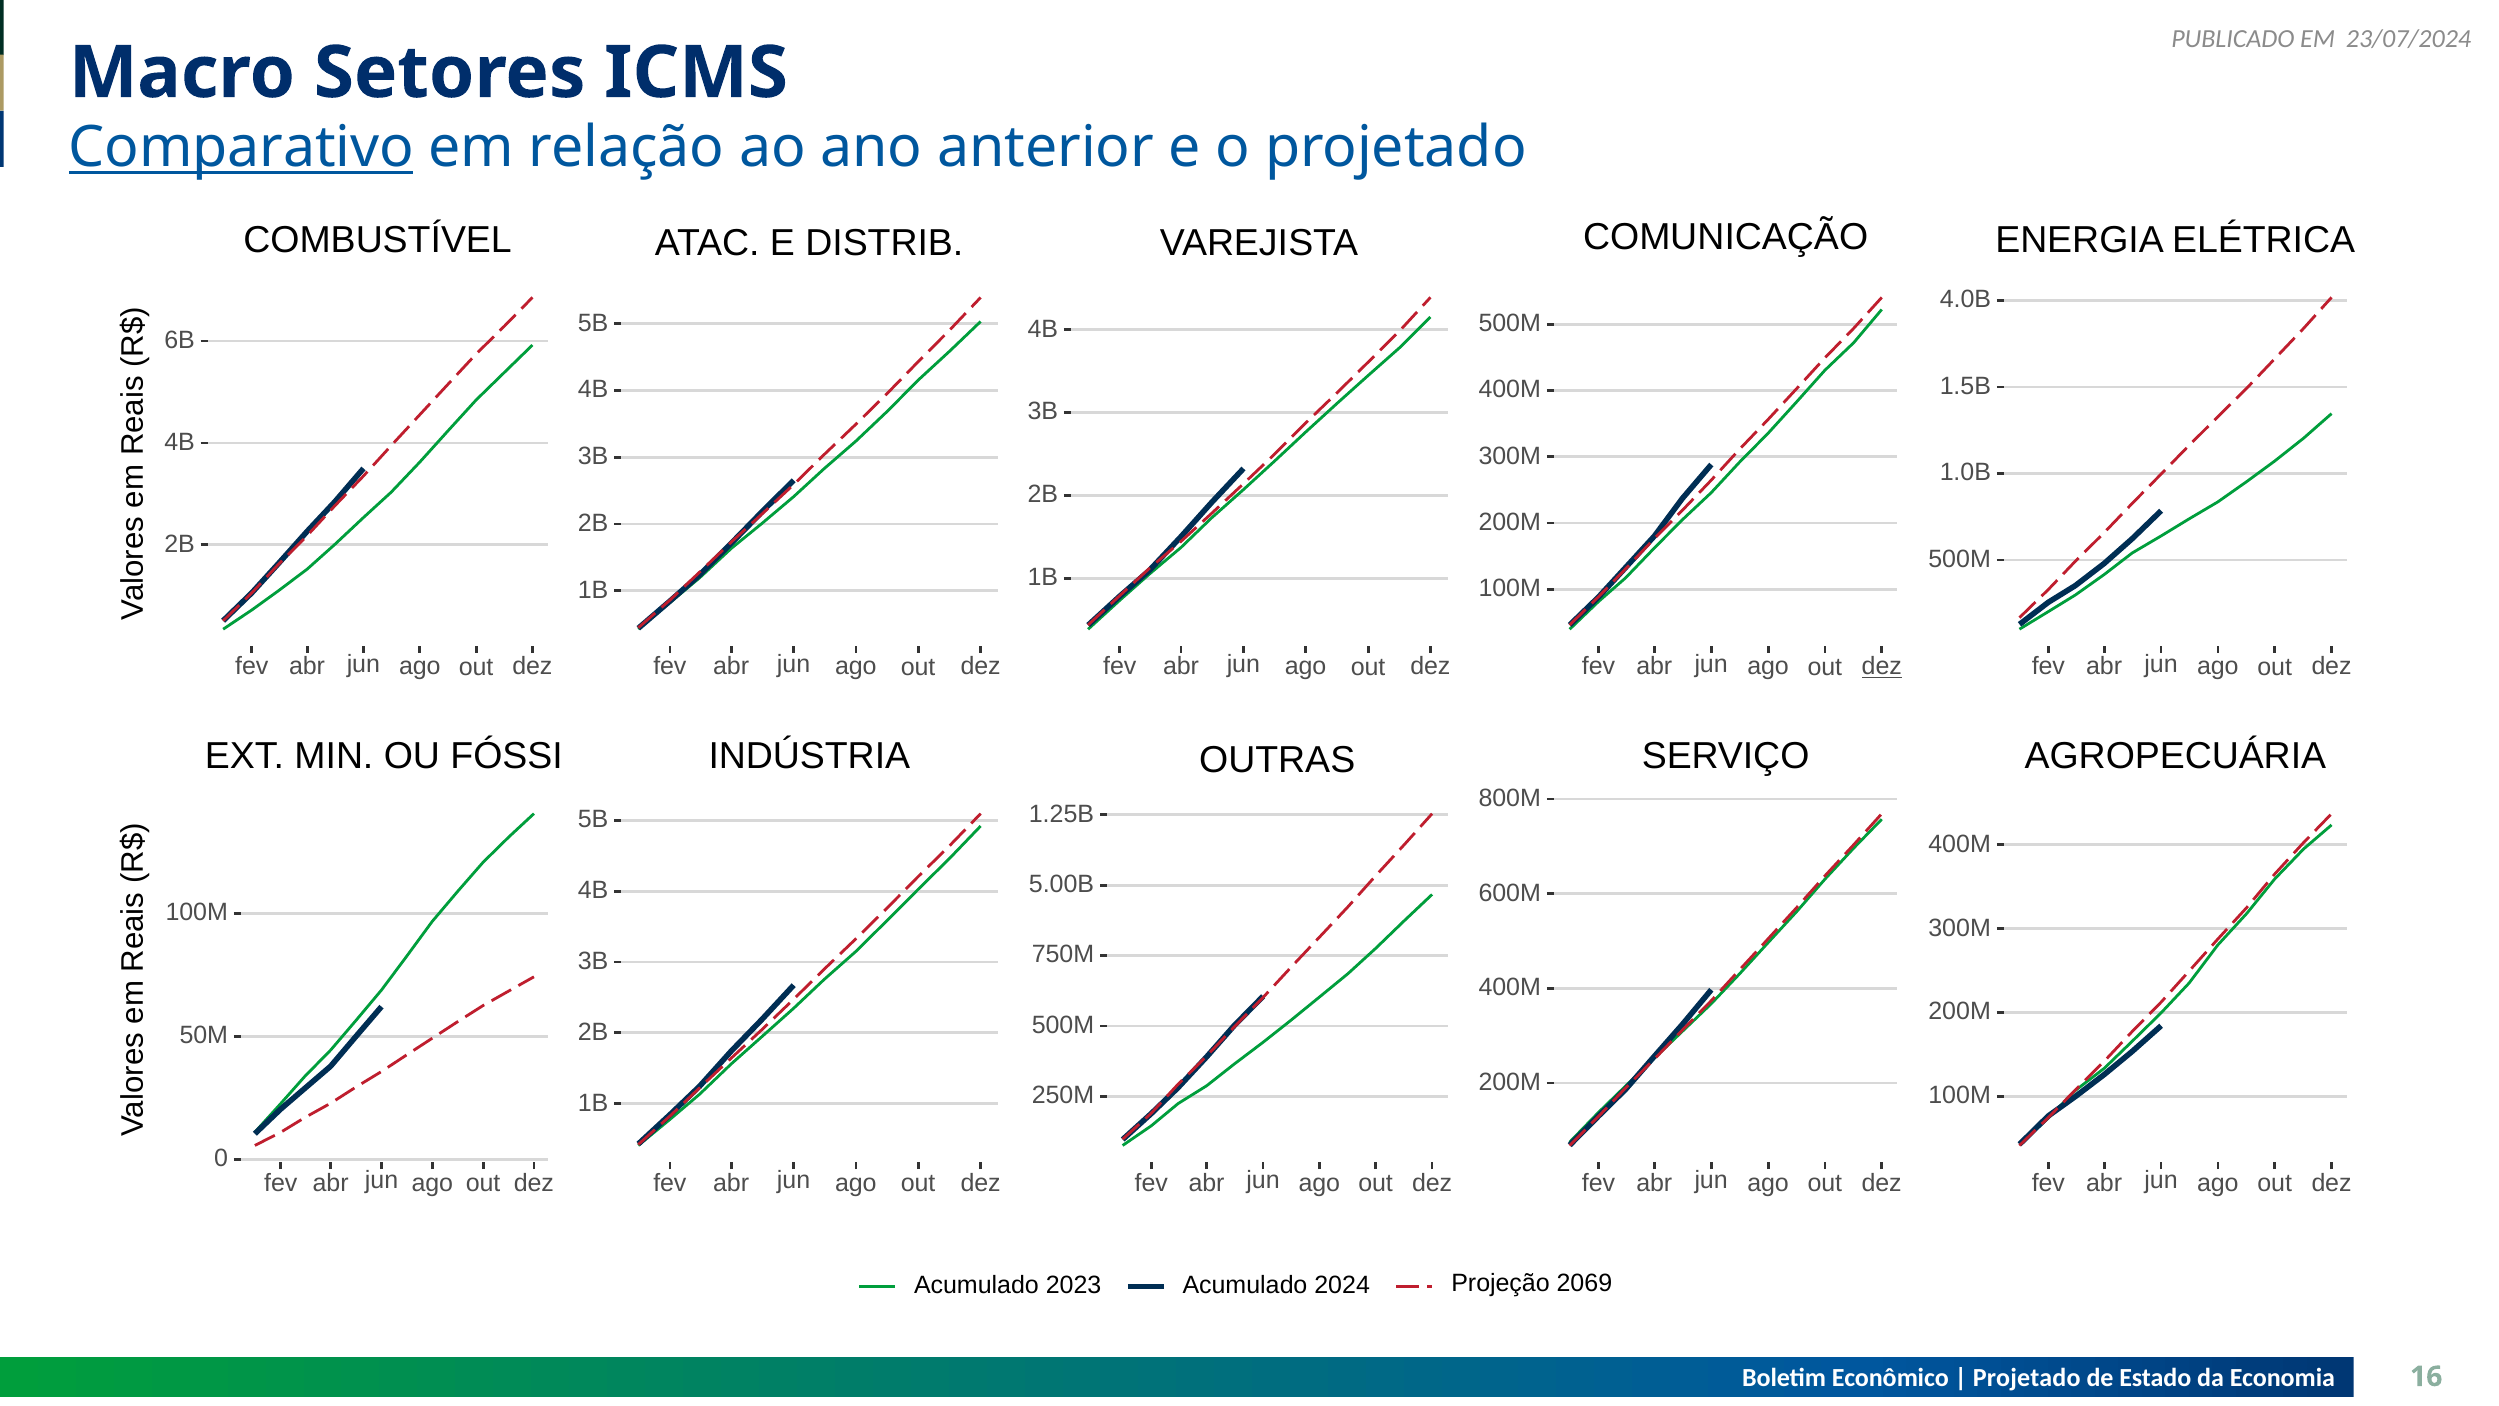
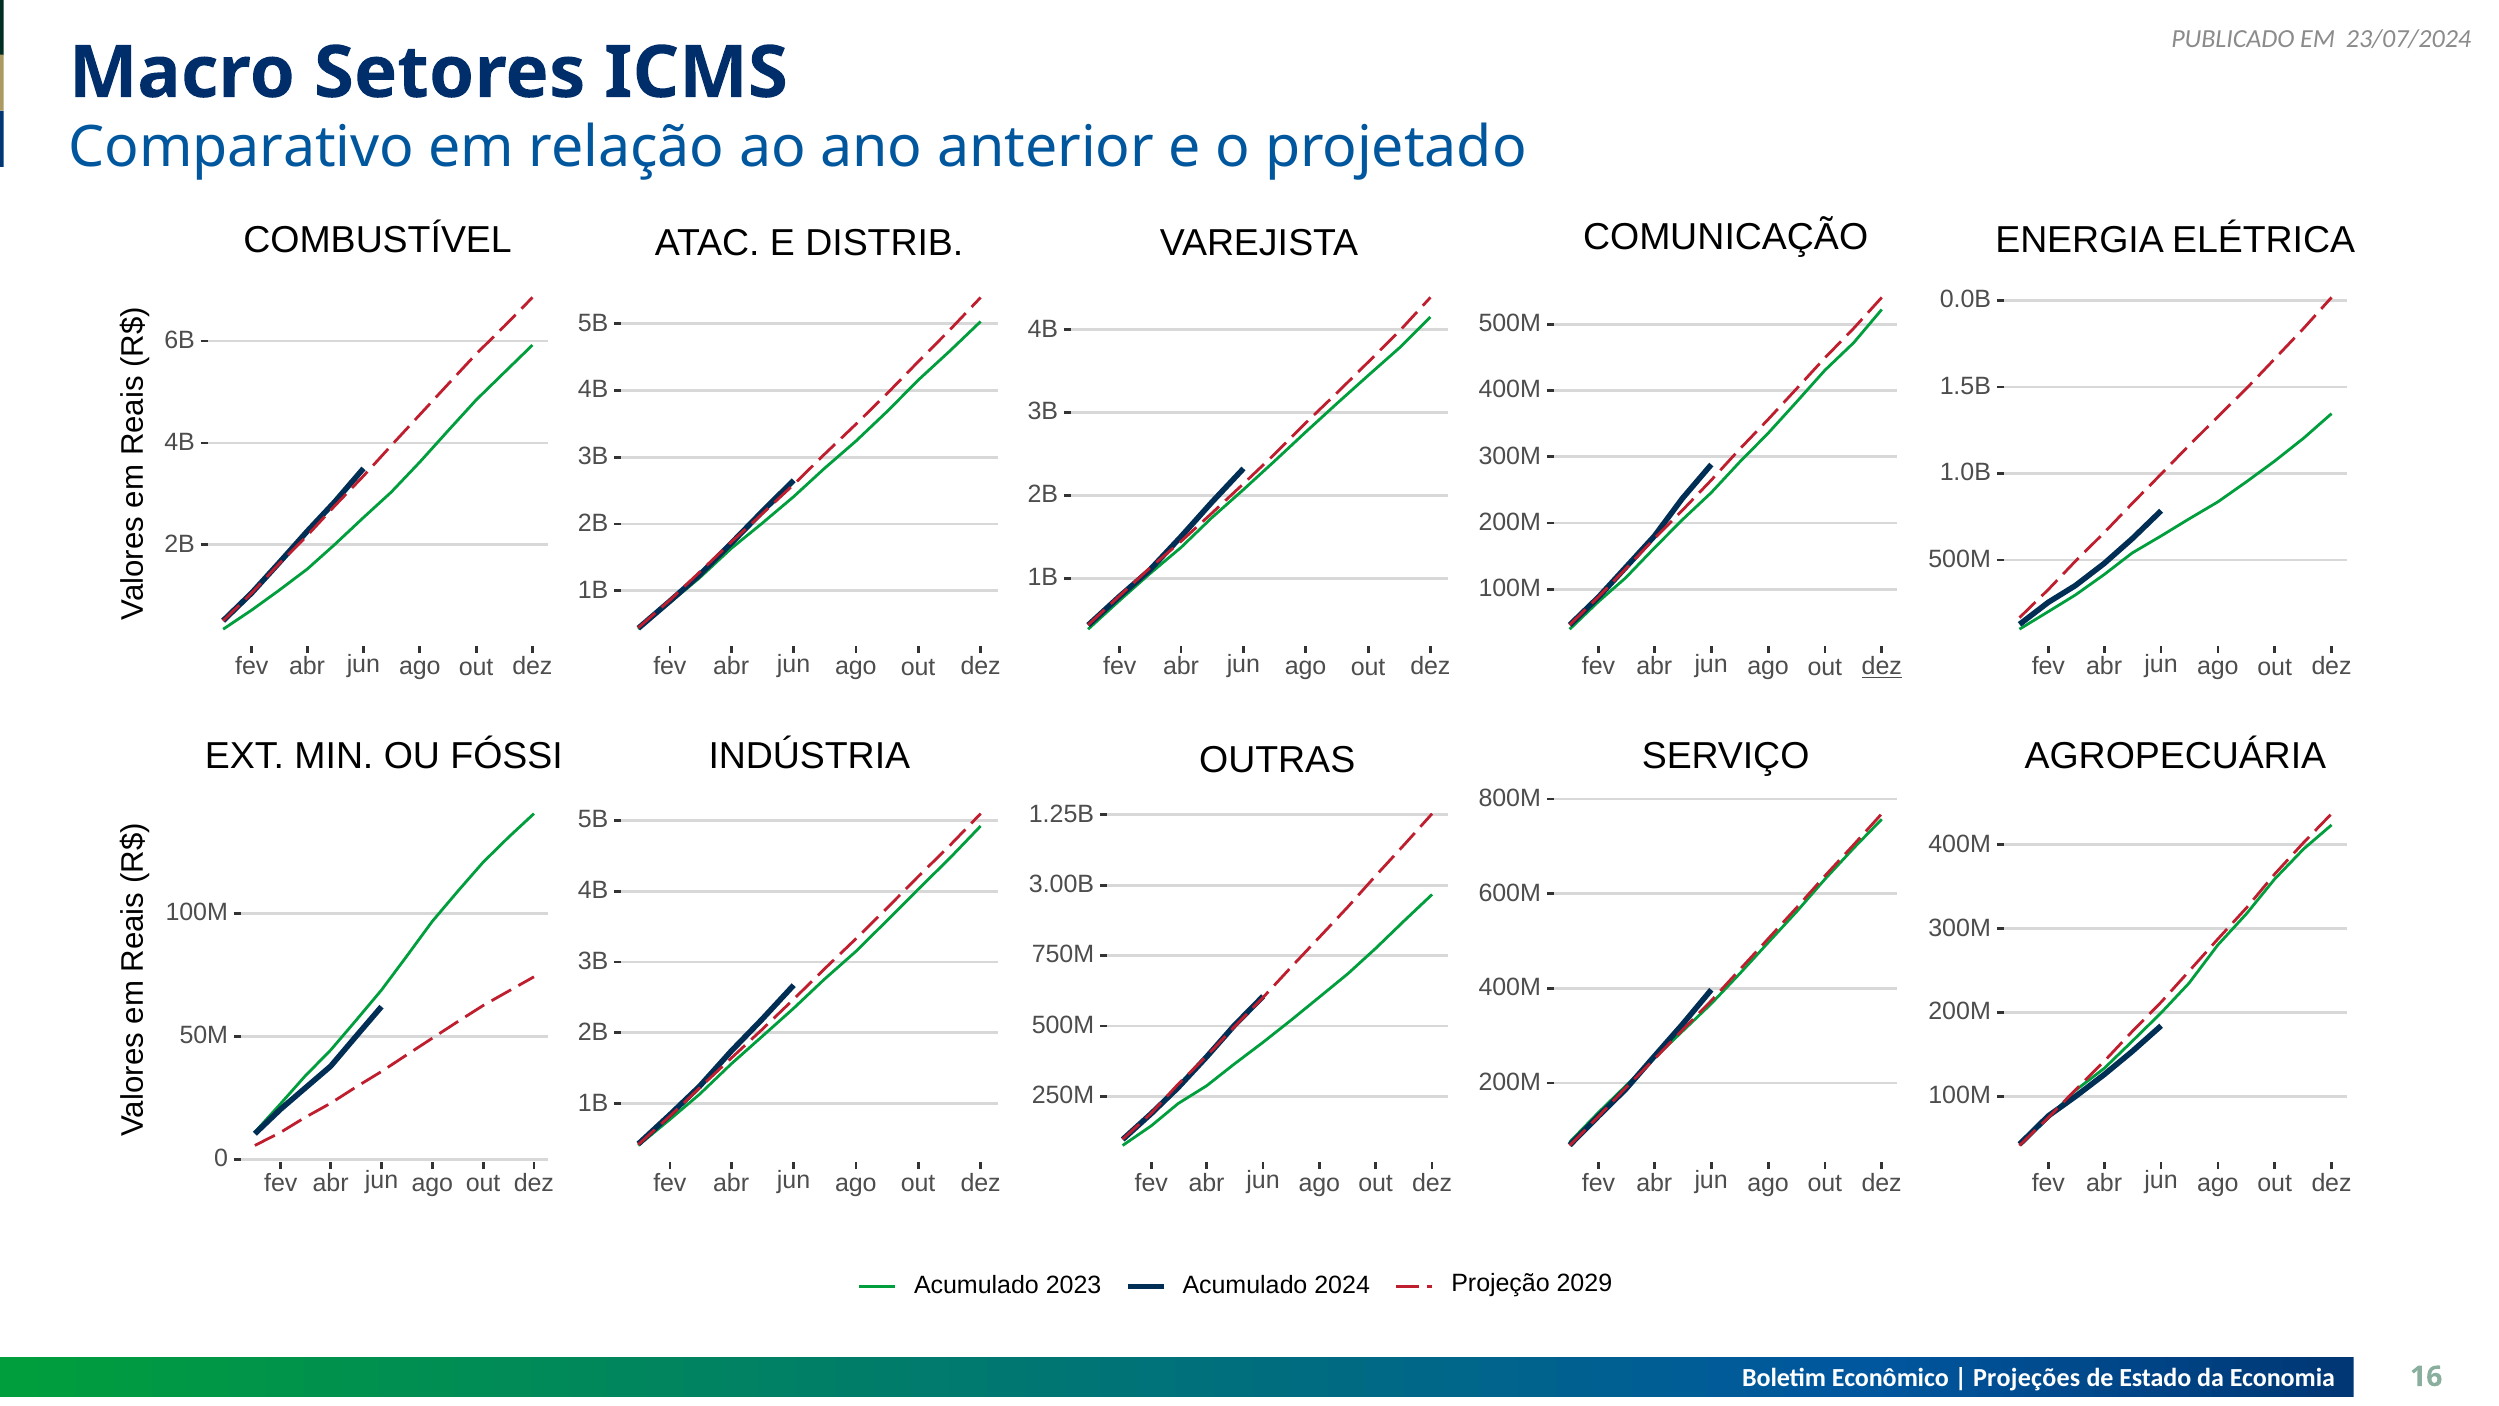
Comparativo underline: present -> none (241, 148)
4.0B: 4.0B -> 0.0B (1965, 300)
5.00B: 5.00B -> 3.00B (1062, 884)
2069: 2069 -> 2029 (1584, 1283)
Projetado: Projetado -> Projeções (2027, 1378)
